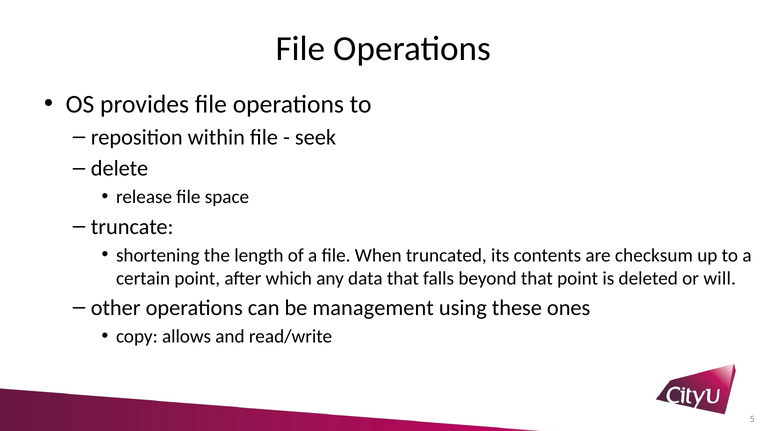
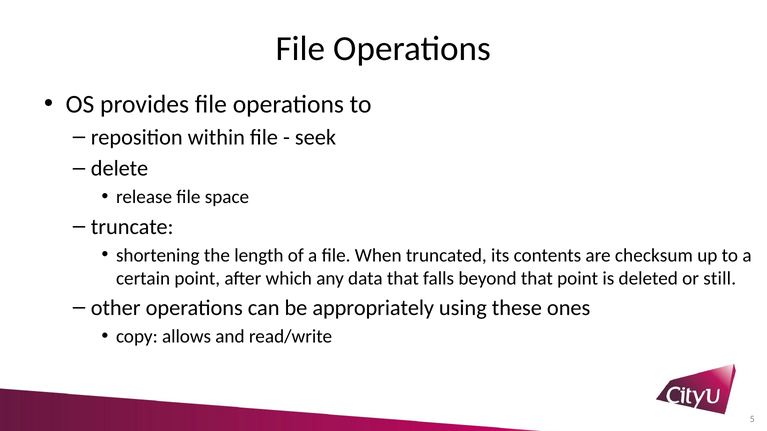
will: will -> still (720, 278)
management: management -> appropriately (373, 308)
